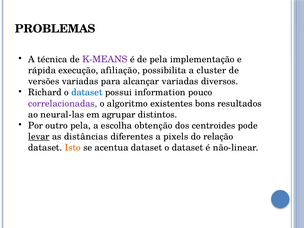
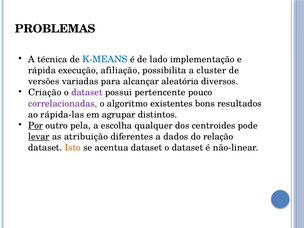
K-MEANS colour: purple -> blue (105, 59)
de pela: pela -> lado (159, 59)
alcançar variadas: variadas -> aleatória (180, 81)
Richard: Richard -> Criação (45, 92)
dataset colour: blue -> purple (87, 92)
information: information -> pertencente (160, 92)
neural-las: neural-las -> rápida-las (62, 114)
Por underline: none -> present (36, 126)
obtenção: obtenção -> qualquer (154, 126)
distâncias: distâncias -> atribuição (86, 137)
pixels: pixels -> dados (176, 137)
